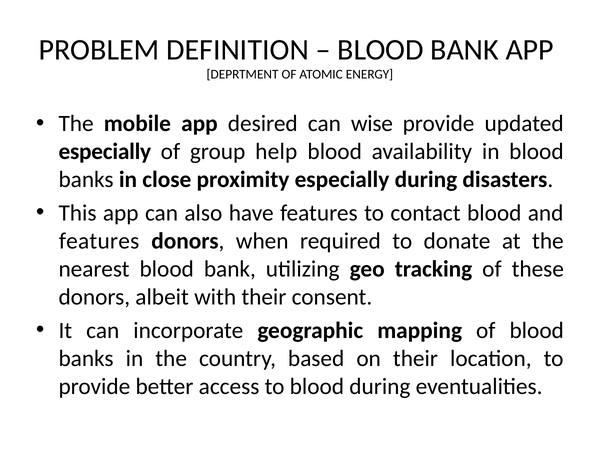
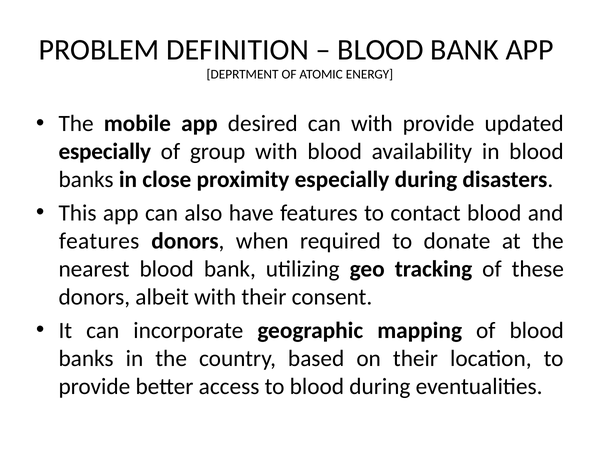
can wise: wise -> with (372, 124)
group help: help -> with (276, 152)
